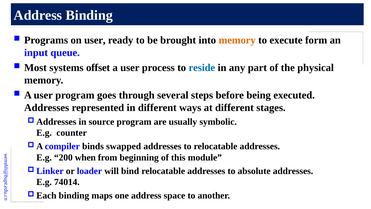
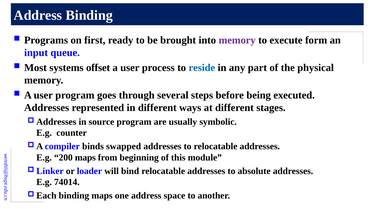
on user: user -> first (95, 40)
memory colour: orange -> purple (237, 40)
200 when: when -> maps (85, 157)
